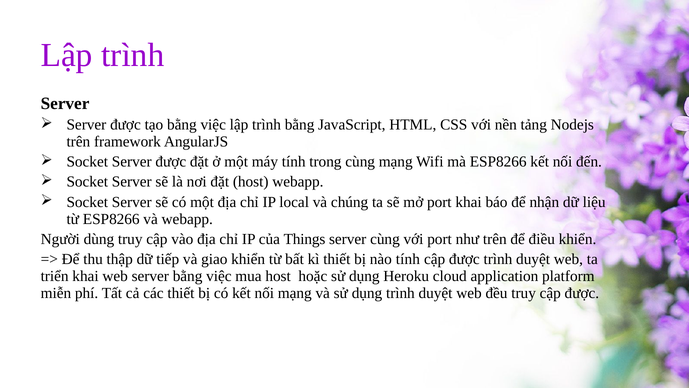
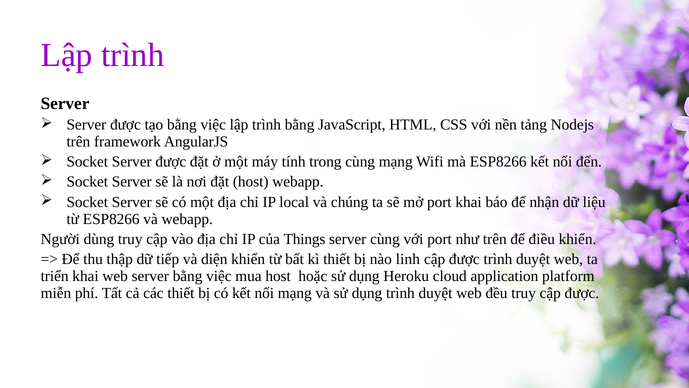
giao: giao -> diện (214, 259)
nào tính: tính -> linh (408, 259)
